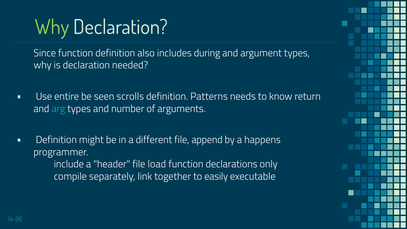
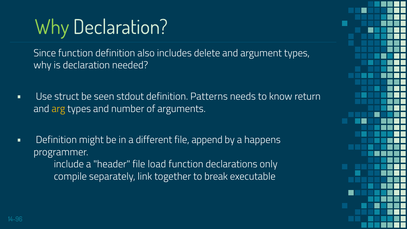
during: during -> delete (207, 53)
entire: entire -> struct (67, 96)
scrolls: scrolls -> stdout (130, 96)
arg colour: light blue -> yellow (58, 109)
easily: easily -> break (216, 176)
